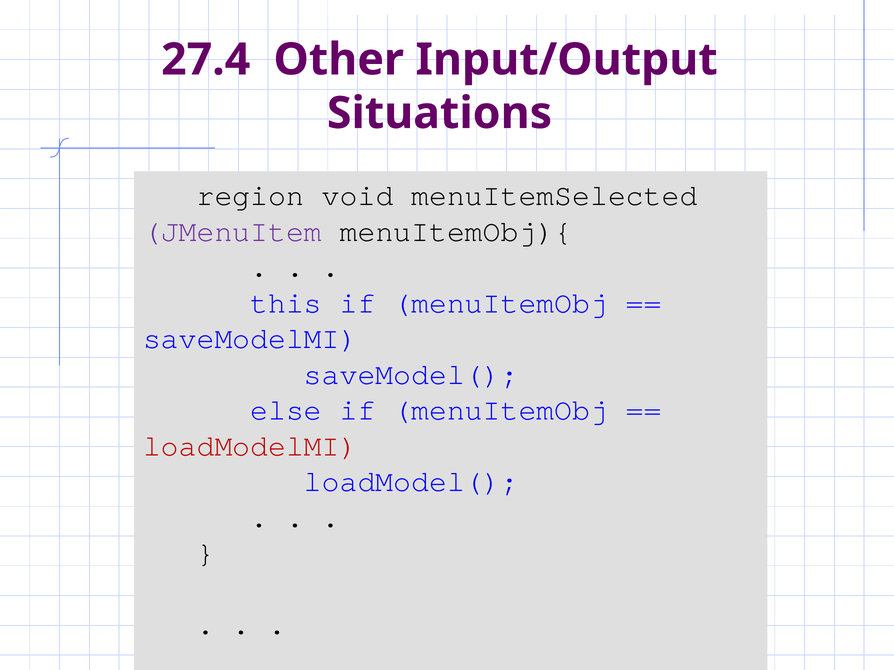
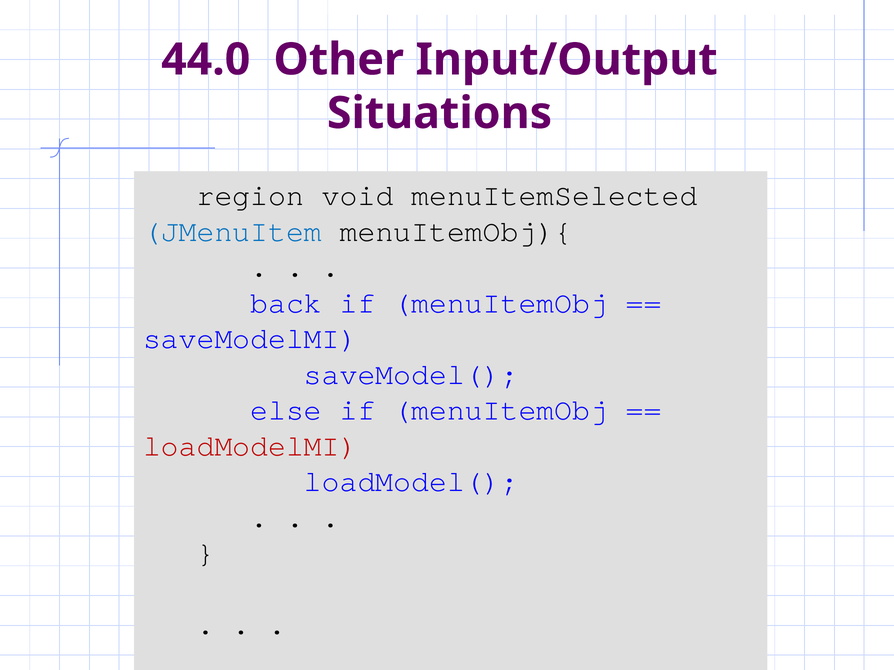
27.4: 27.4 -> 44.0 (206, 60)
JMenuItem colour: purple -> blue (232, 232)
this: this -> back (286, 303)
